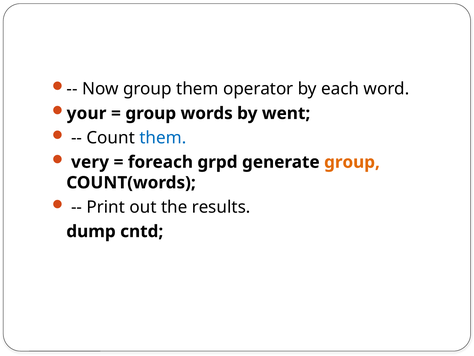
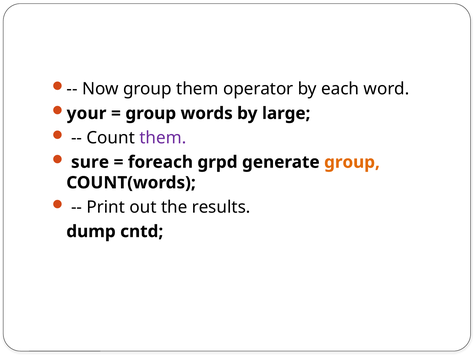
went: went -> large (286, 113)
them colour: blue -> purple (163, 138)
very: very -> sure (90, 162)
